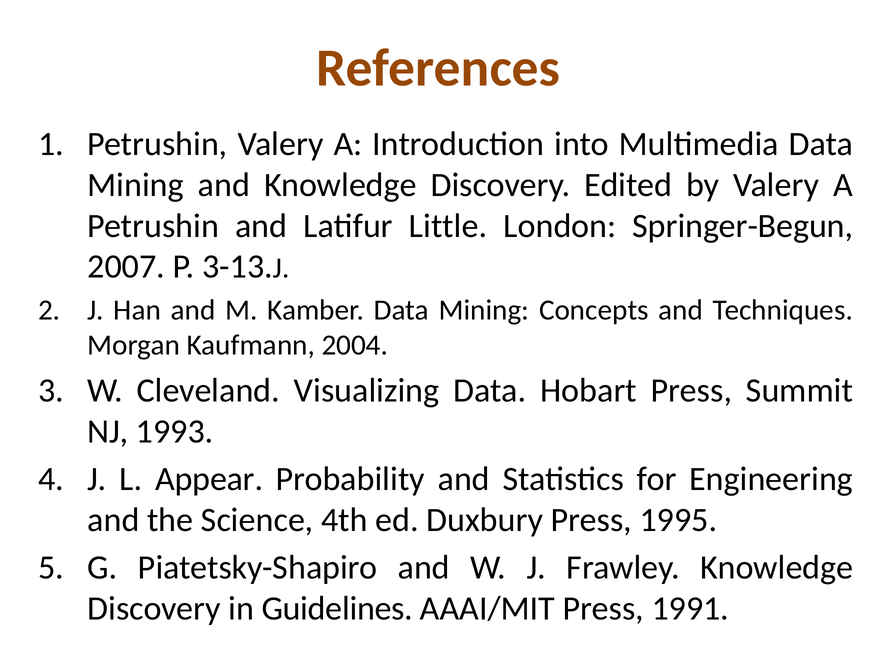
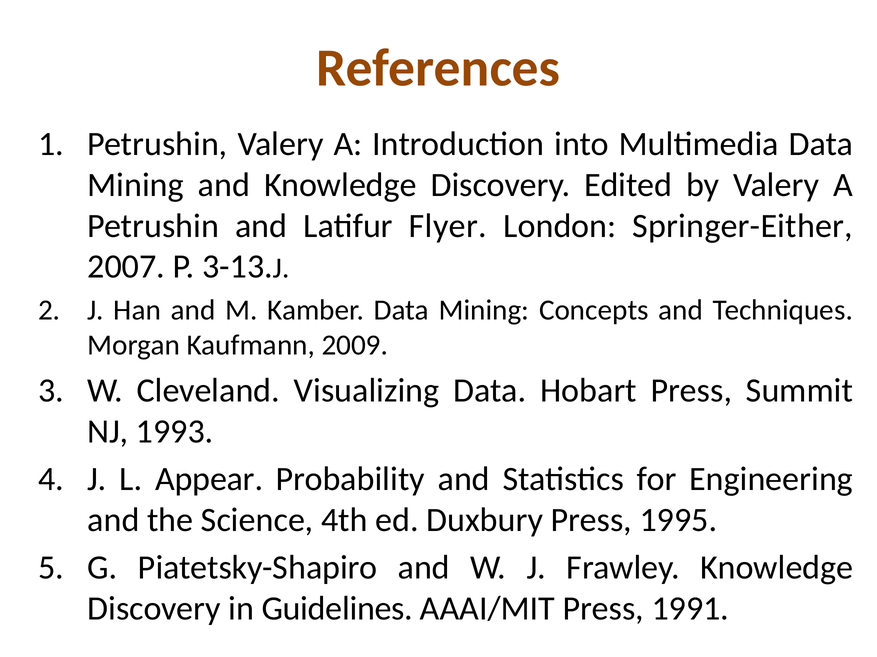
Little: Little -> Flyer (448, 226)
Springer-Begun: Springer-Begun -> Springer-Either (743, 226)
2004: 2004 -> 2009 (355, 346)
